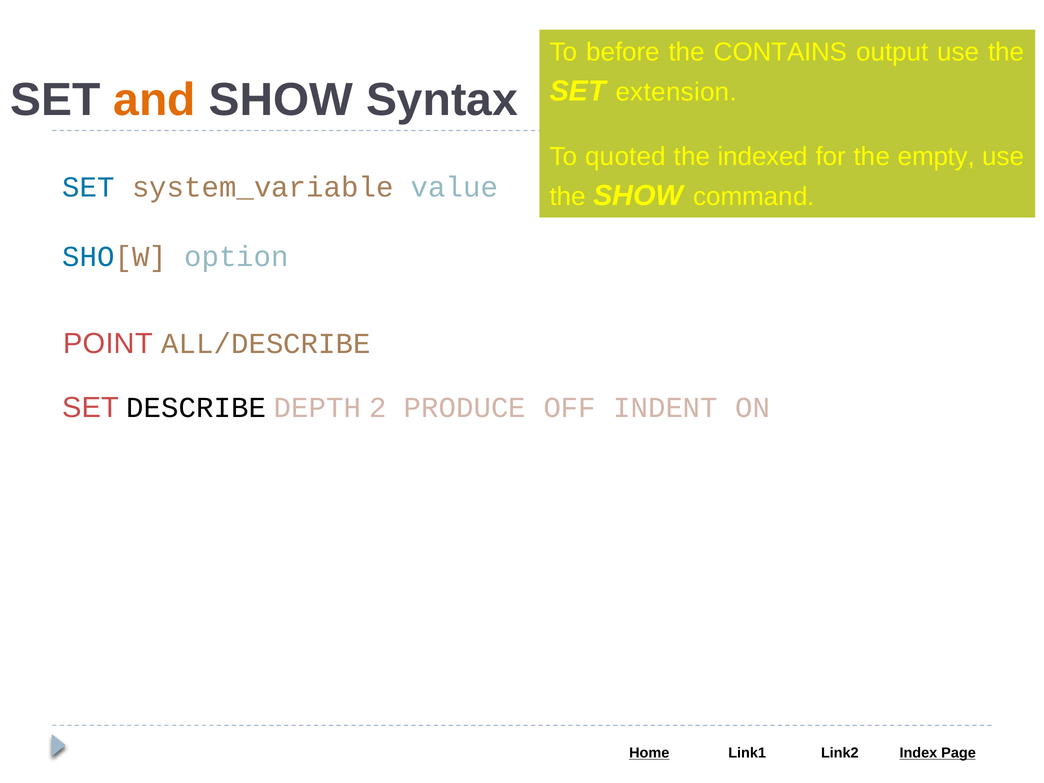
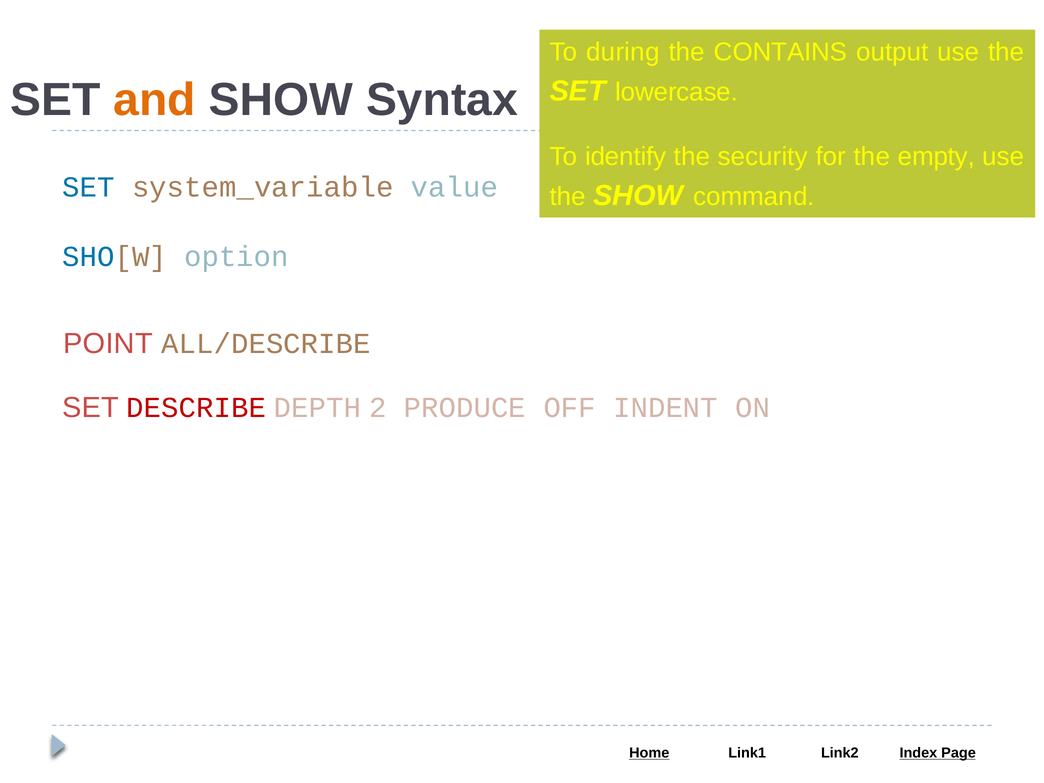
before: before -> during (623, 52)
extension: extension -> lowercase (677, 92)
quoted: quoted -> identify (626, 157)
indexed: indexed -> security (763, 157)
DESCRIBE colour: black -> red (196, 408)
